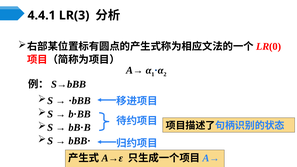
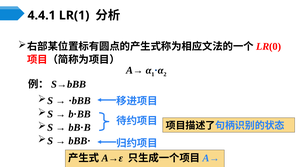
LR(3: LR(3 -> LR(1 (74, 15)
